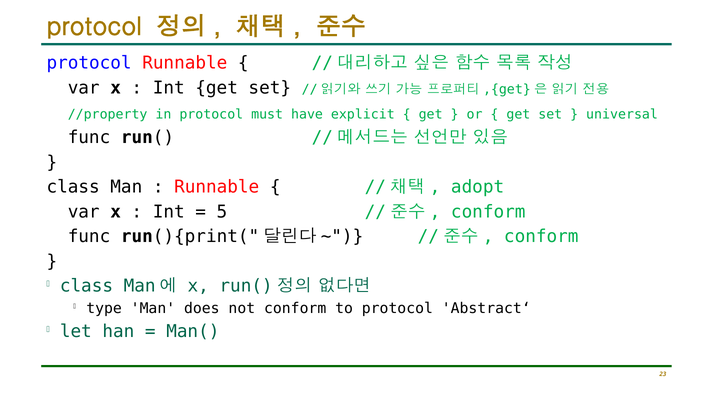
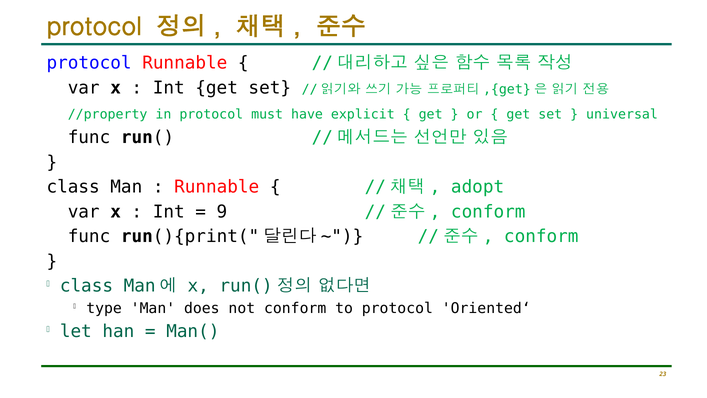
5: 5 -> 9 (222, 212)
Abstract‘: Abstract‘ -> Oriented‘ (486, 308)
